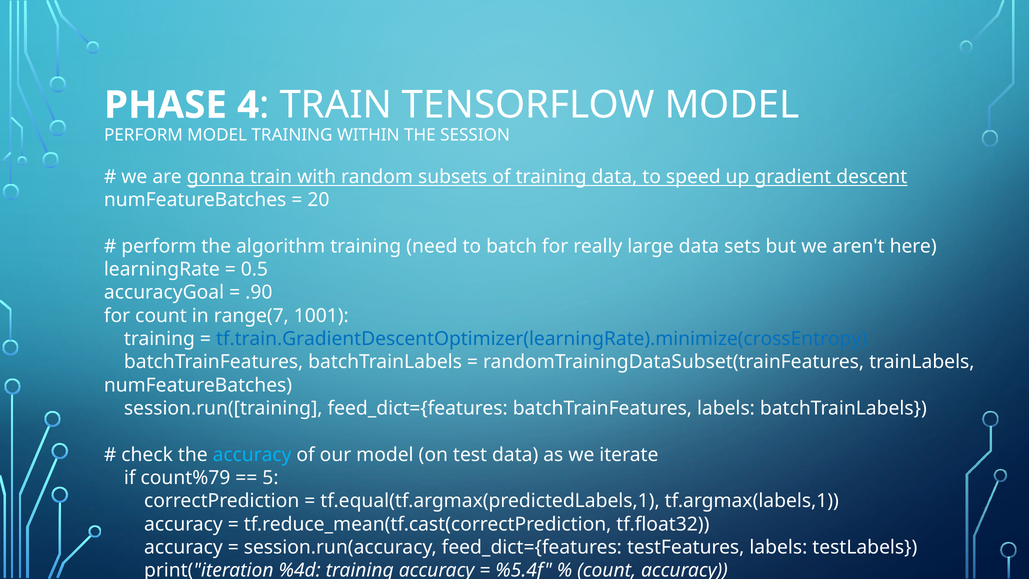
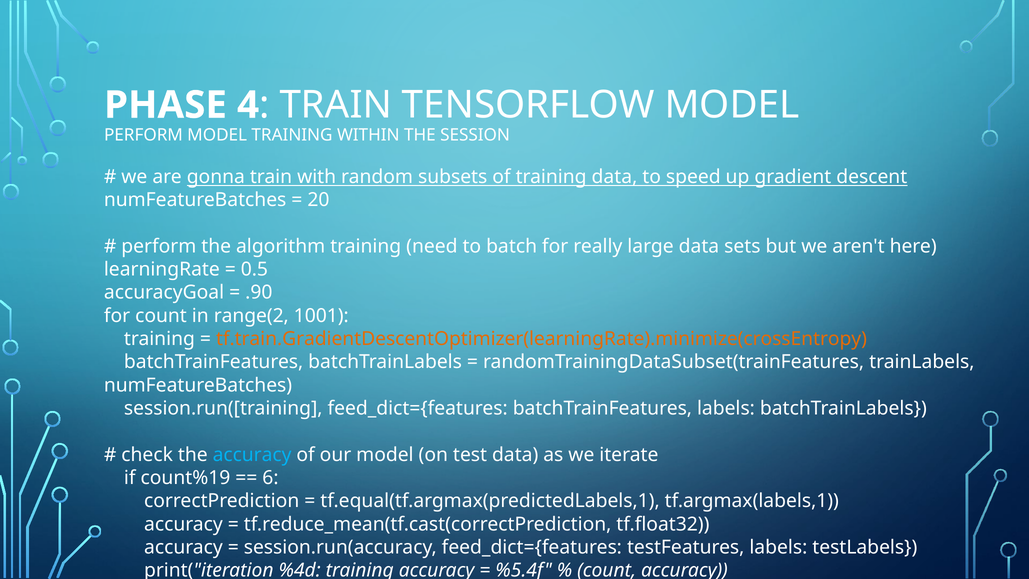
range(7: range(7 -> range(2 (251, 316)
tf.train.GradientDescentOptimizer(learningRate).minimize(crossEntropy colour: blue -> orange (541, 339)
count%79: count%79 -> count%19 (185, 478)
5: 5 -> 6 (270, 478)
